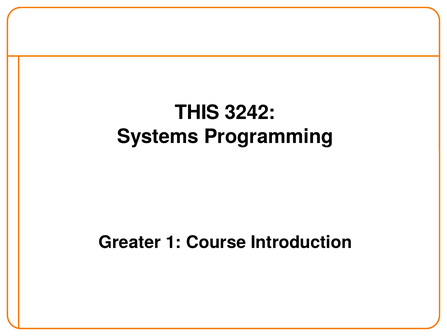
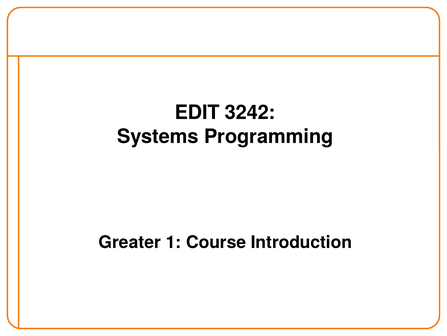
THIS: THIS -> EDIT (197, 112)
